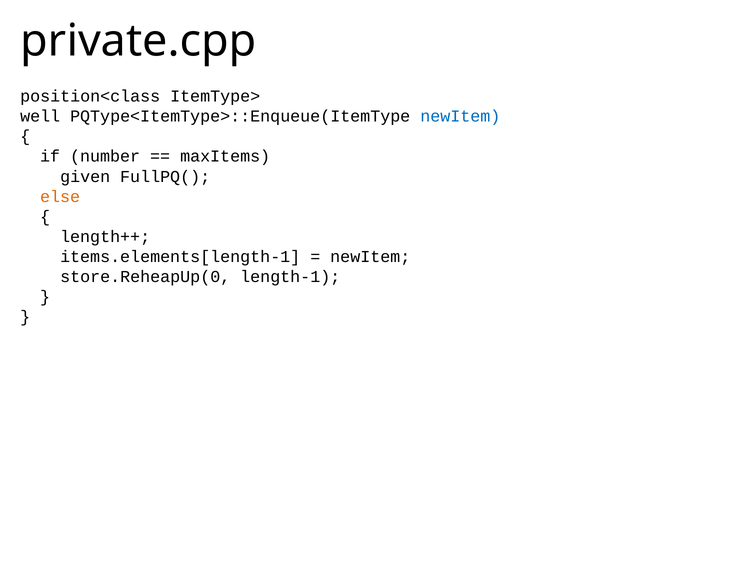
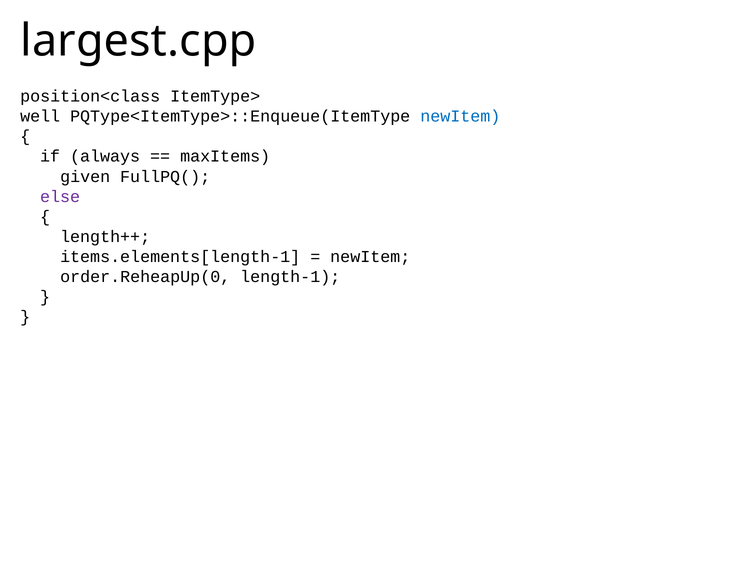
private.cpp: private.cpp -> largest.cpp (138, 41)
number: number -> always (105, 157)
else colour: orange -> purple (60, 197)
store.ReheapUp(0: store.ReheapUp(0 -> order.ReheapUp(0 (145, 277)
